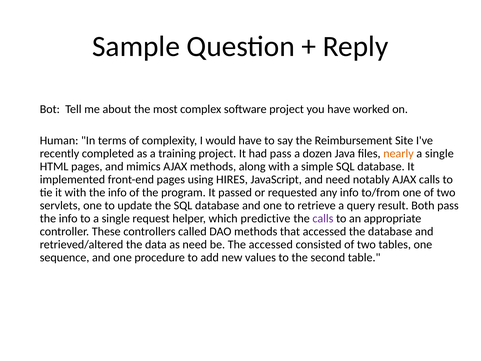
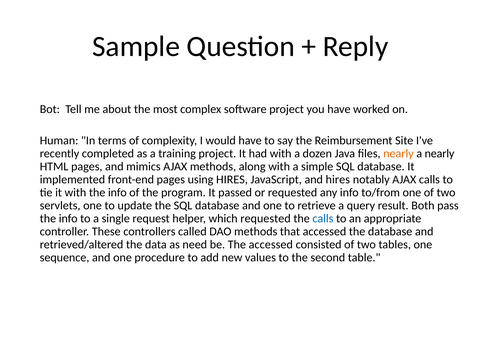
had pass: pass -> with (281, 153)
single: single -> nearly (440, 153)
and need: need -> hires (338, 179)
which predictive: predictive -> requested (266, 218)
calls colour: purple -> blue (323, 218)
